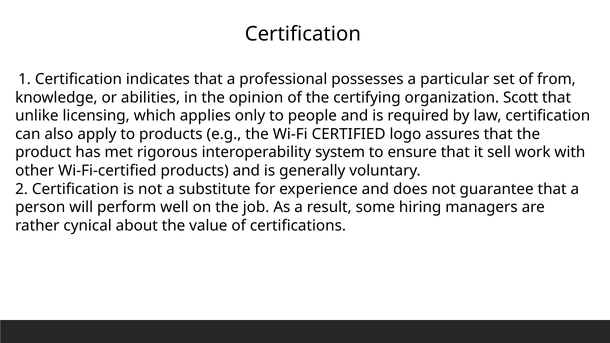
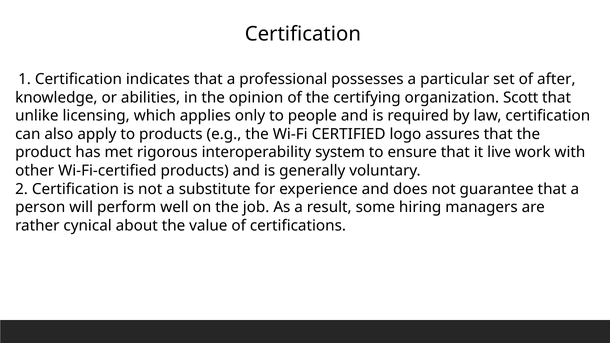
from: from -> after (556, 79)
sell: sell -> live (499, 152)
